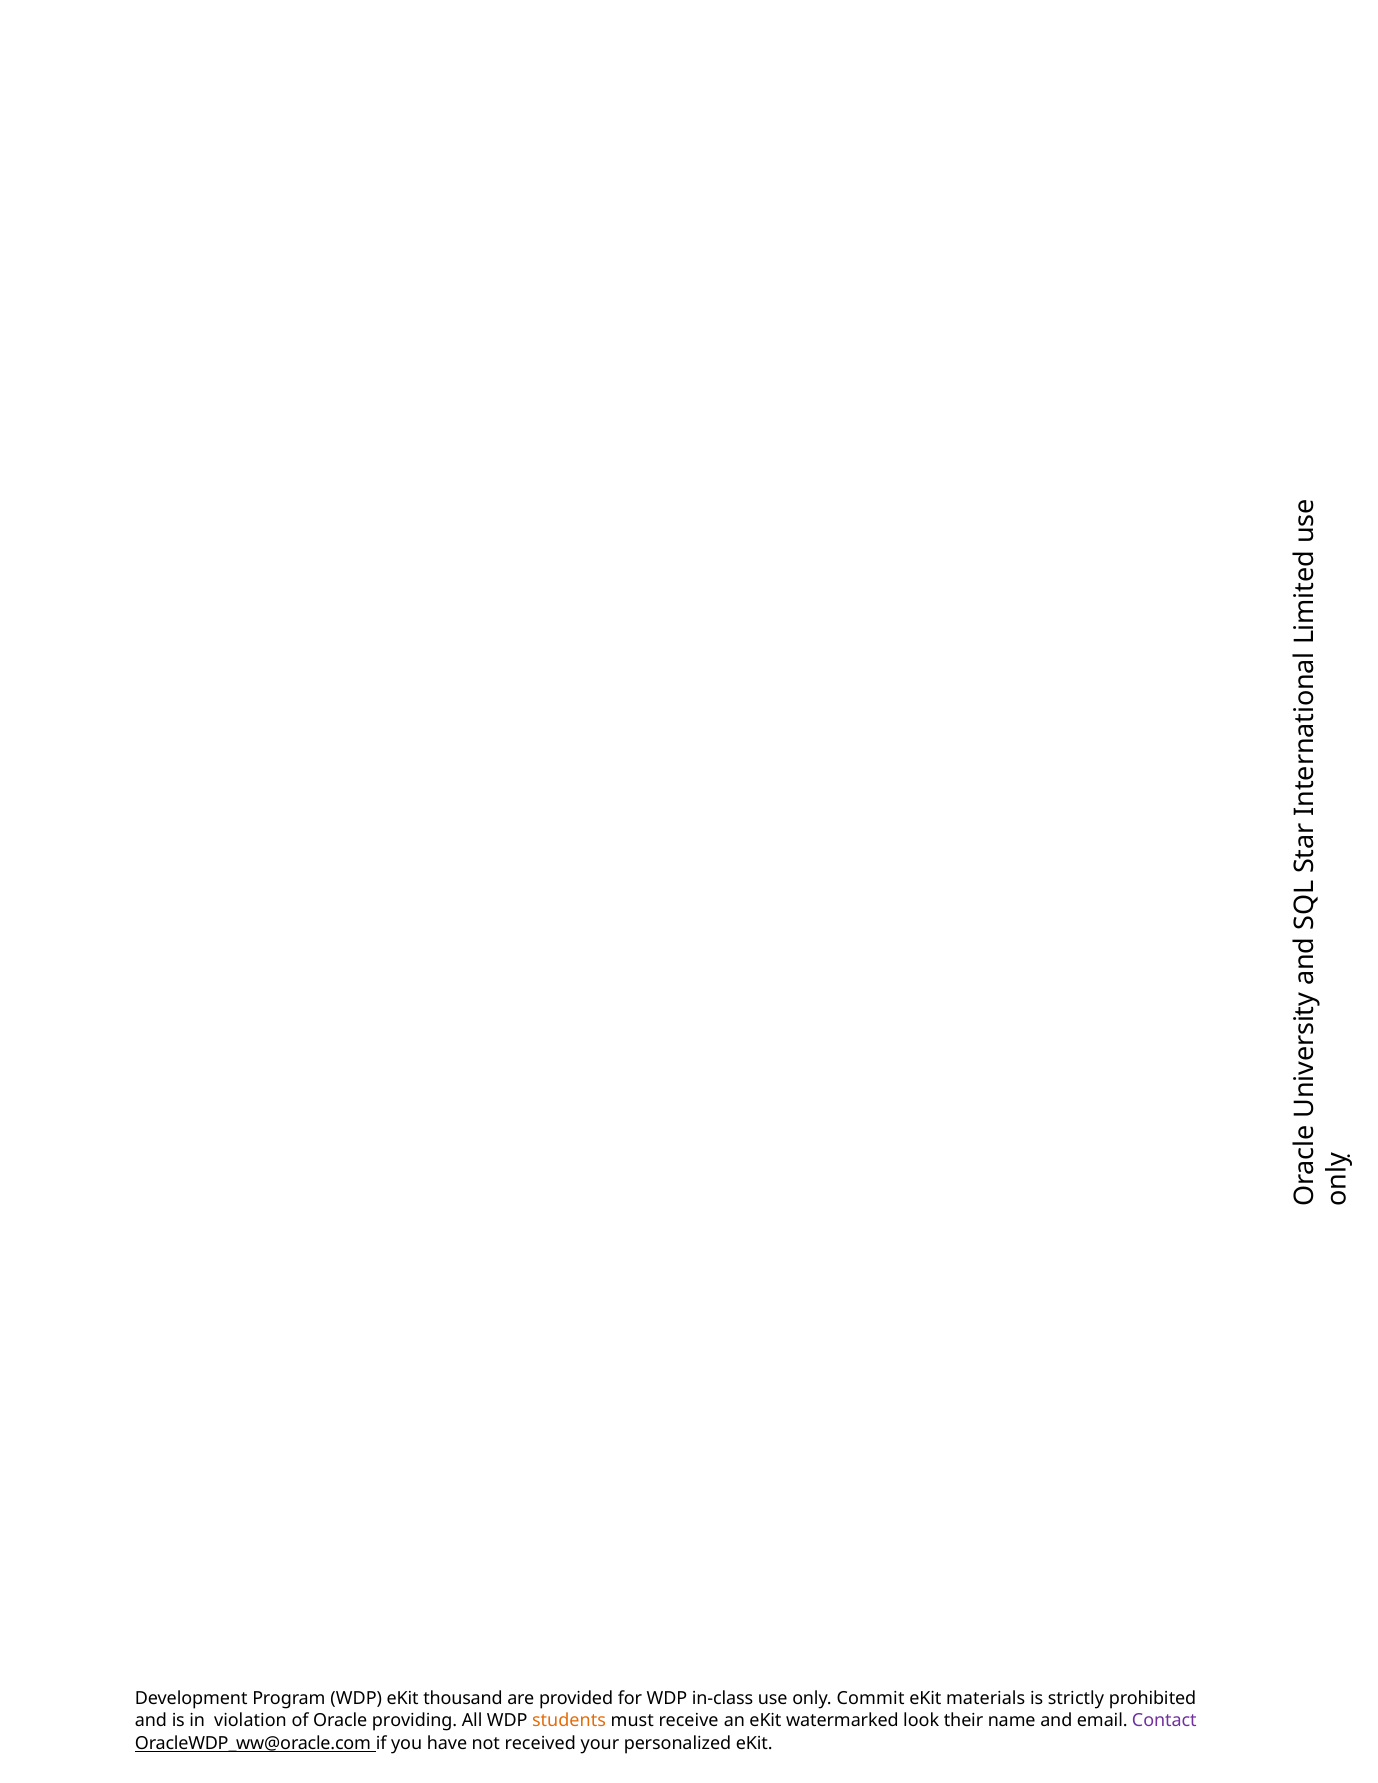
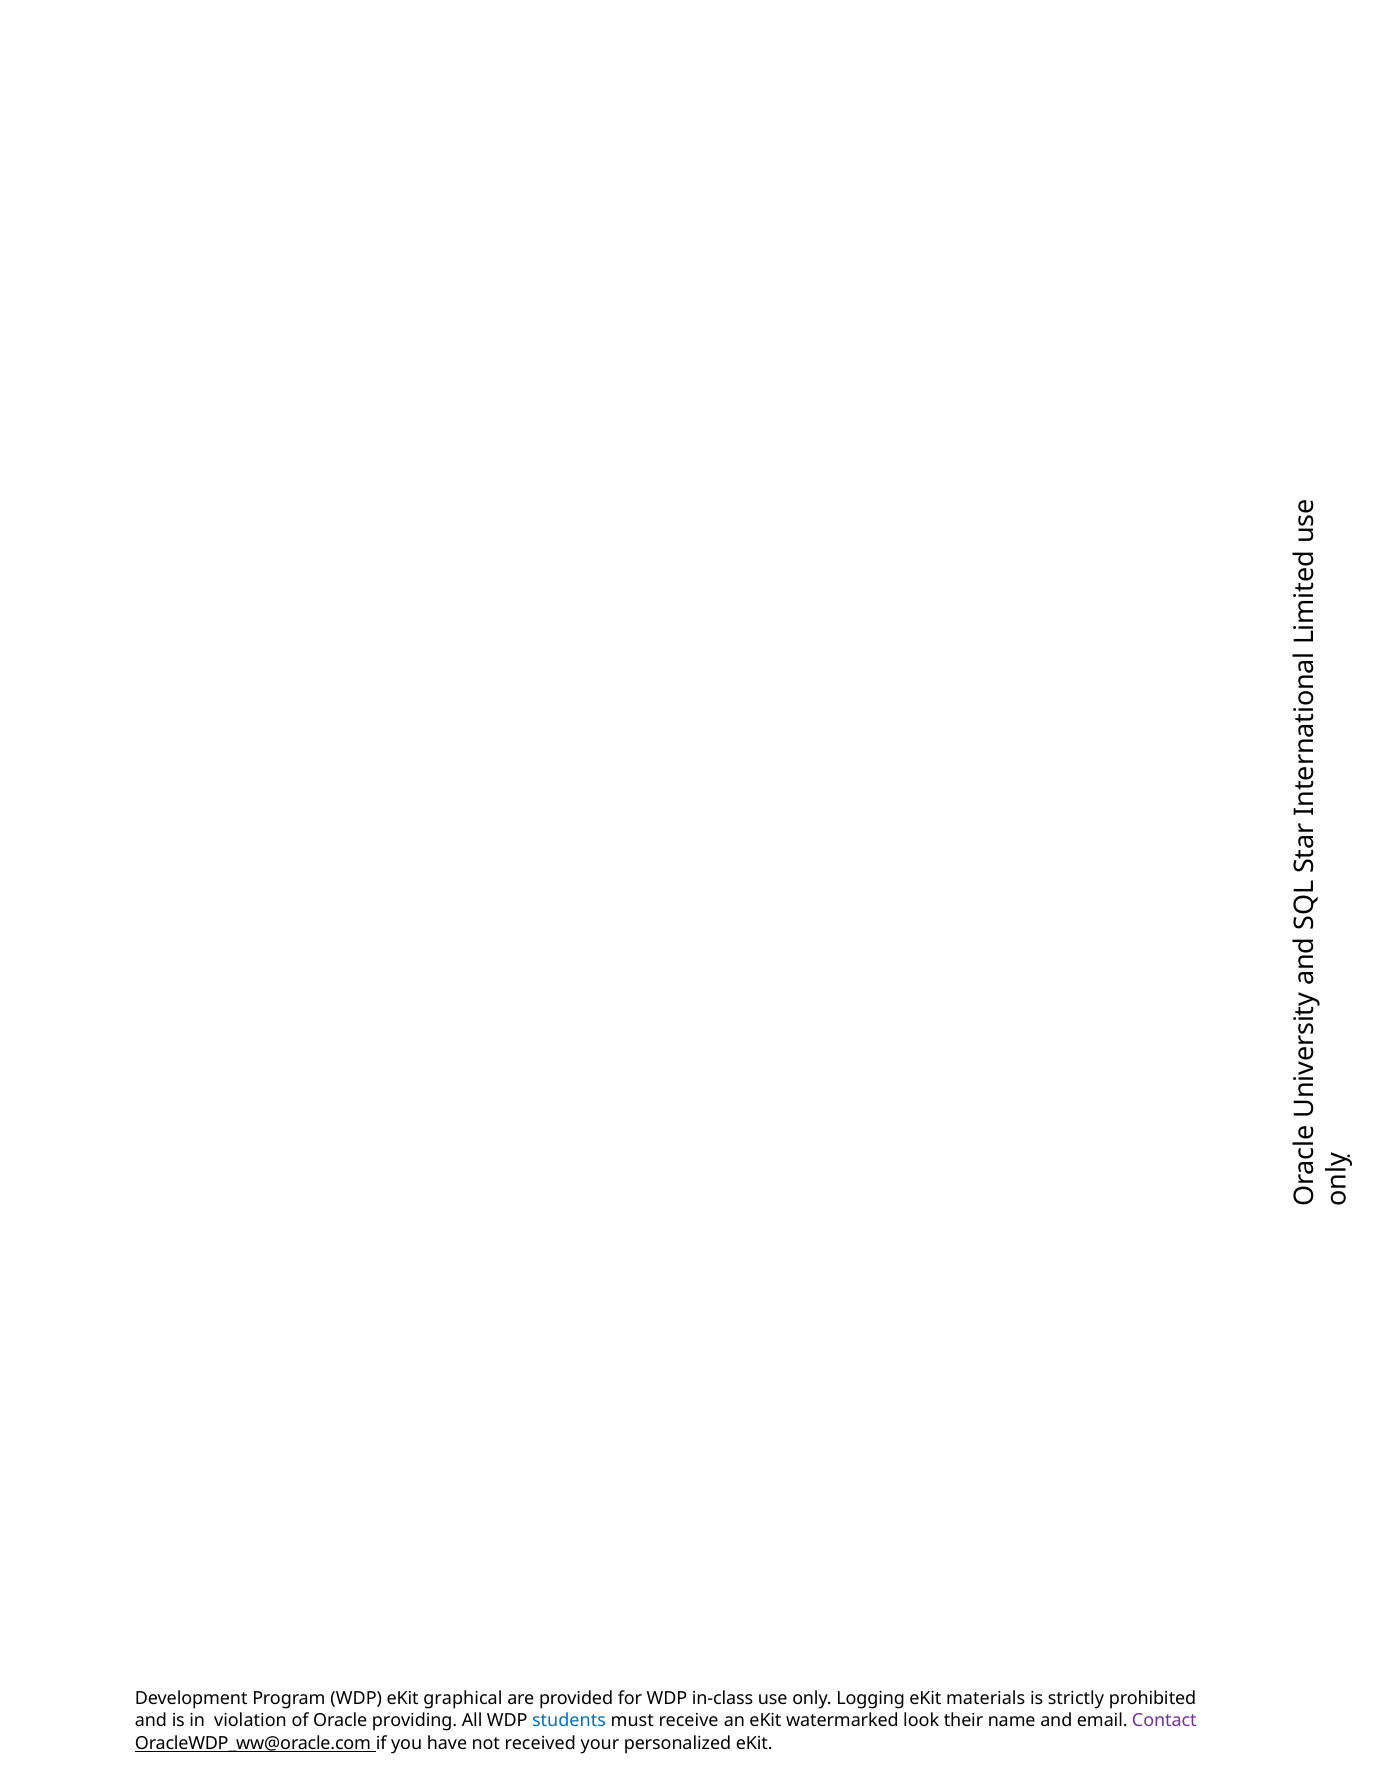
thousand: thousand -> graphical (463, 1698)
Commit: Commit -> Logging (871, 1698)
students colour: orange -> blue (569, 1721)
